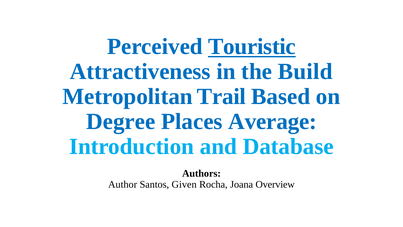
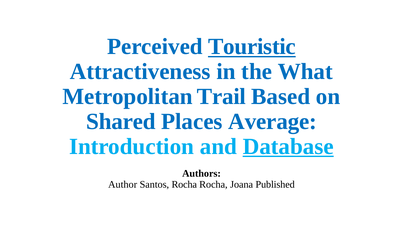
Build: Build -> What (305, 72)
Degree: Degree -> Shared (121, 121)
Database underline: none -> present (288, 146)
Santos Given: Given -> Rocha (184, 184)
Overview: Overview -> Published (275, 184)
